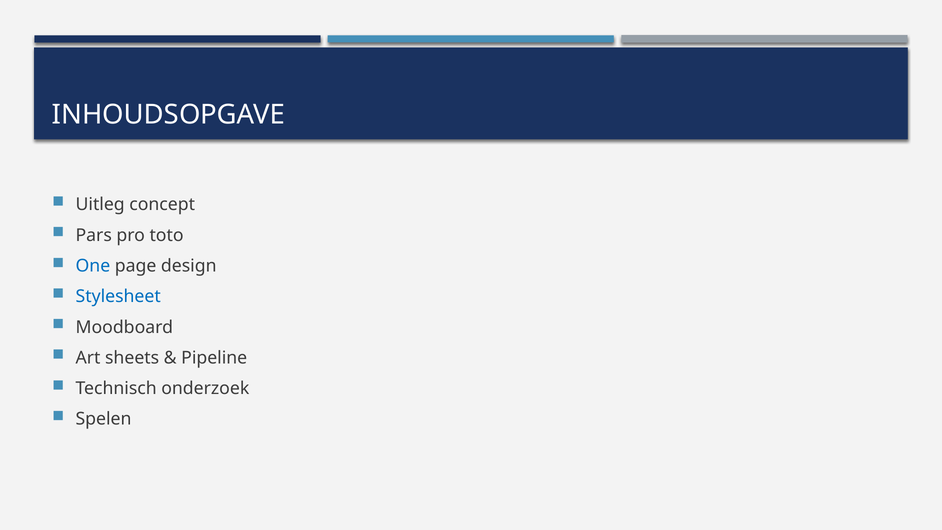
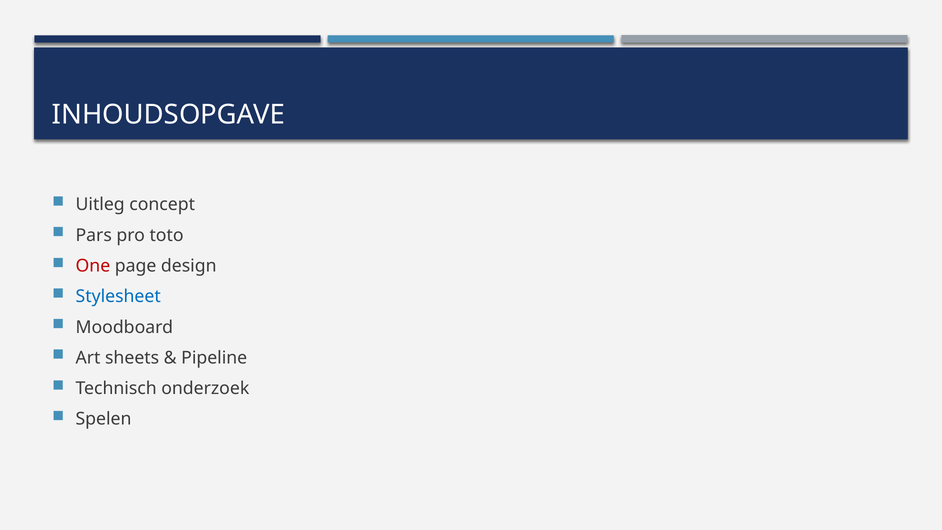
One colour: blue -> red (93, 266)
